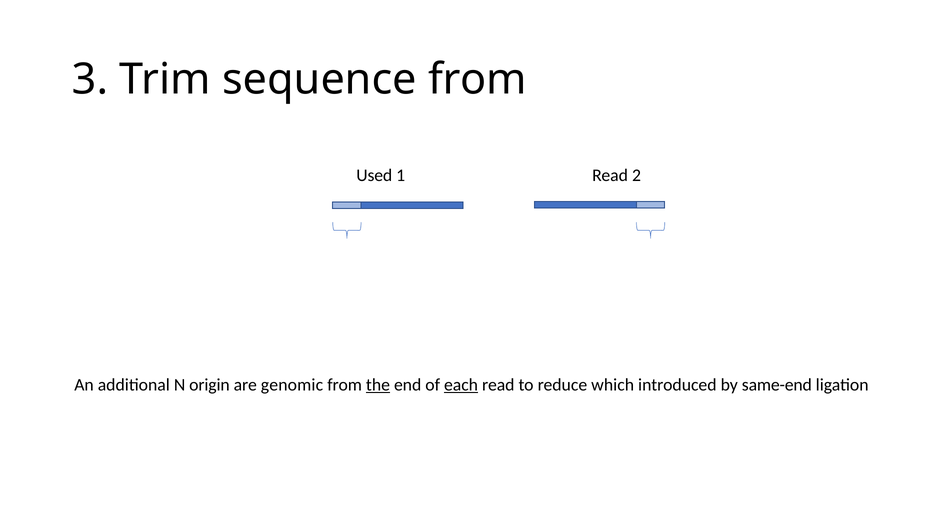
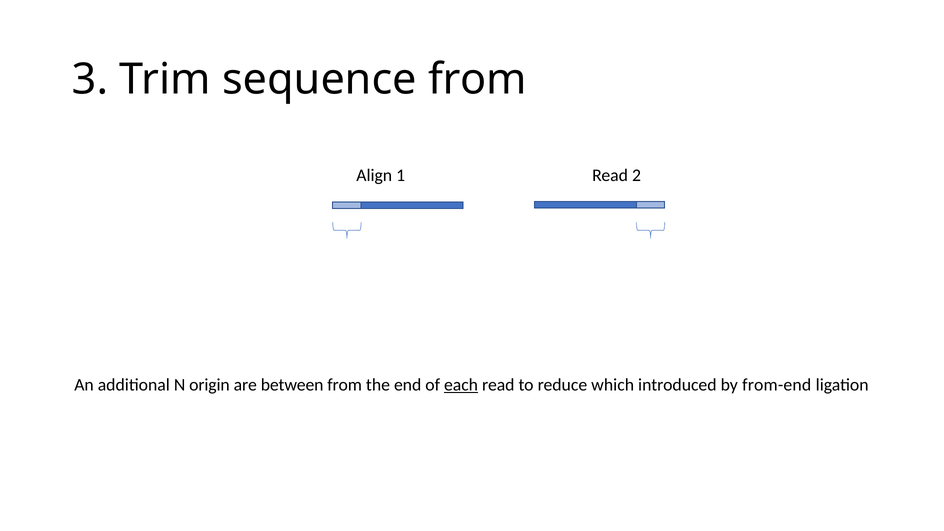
Used: Used -> Align (374, 175)
genomic: genomic -> between (292, 385)
the underline: present -> none (378, 385)
same-end: same-end -> from-end (777, 385)
